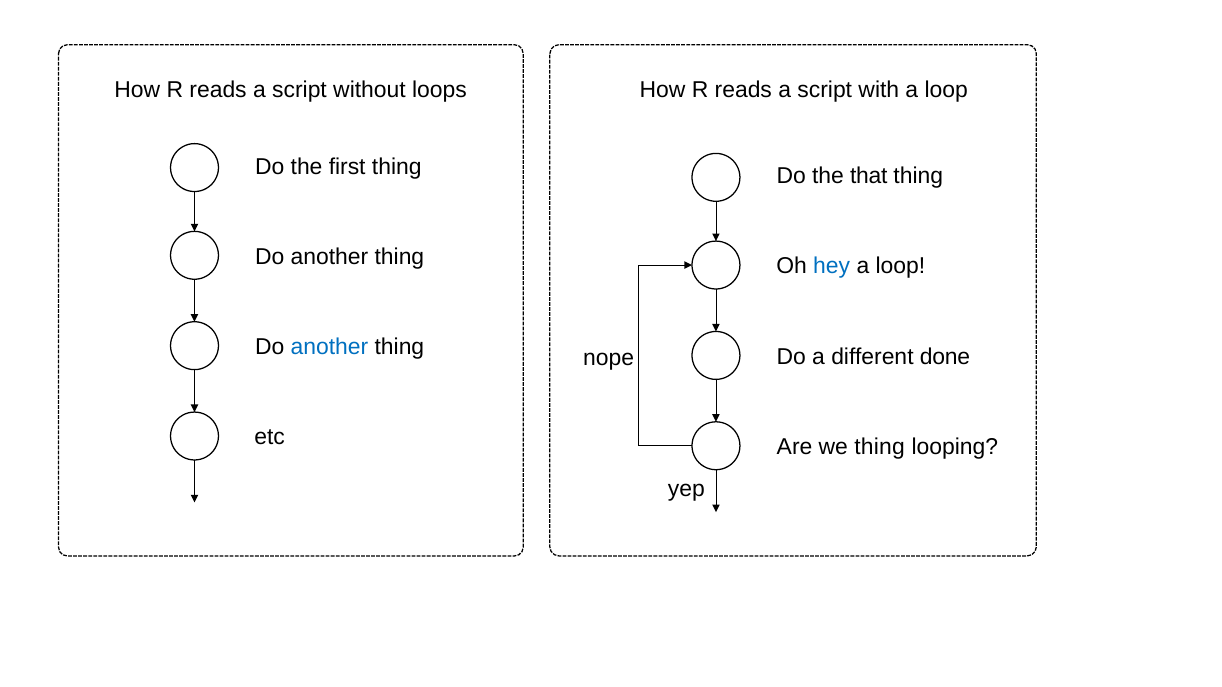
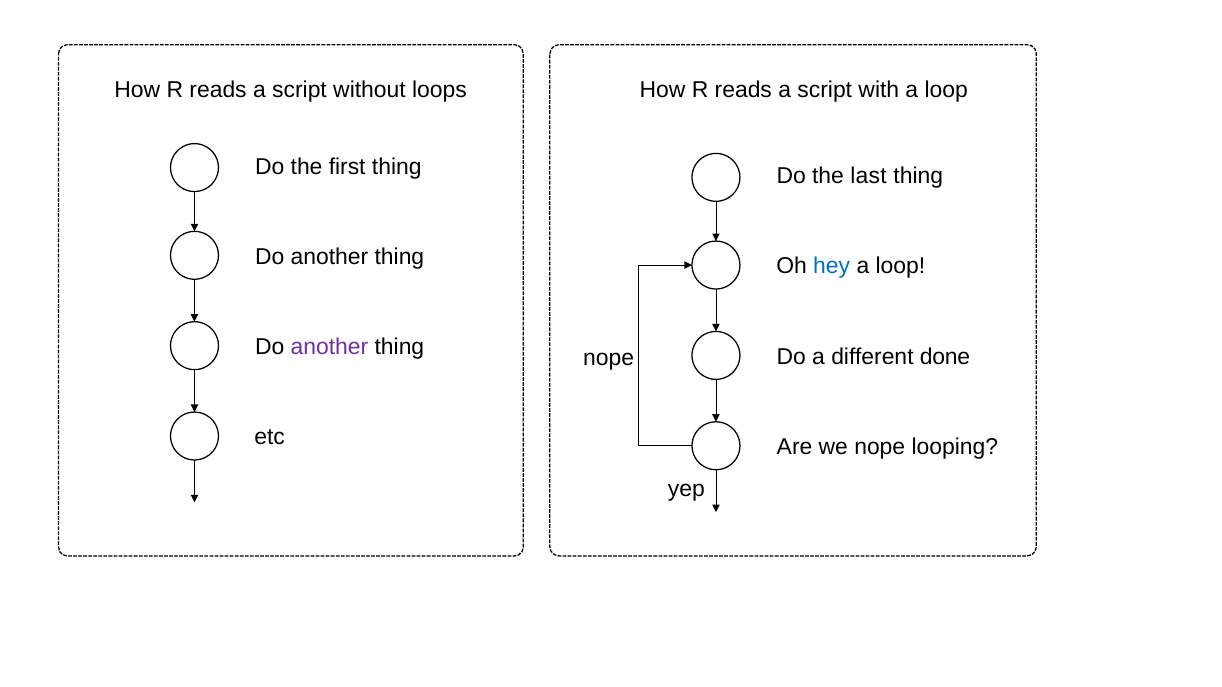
that: that -> last (869, 176)
another colour: blue -> purple (329, 347)
we thing: thing -> nope (880, 447)
